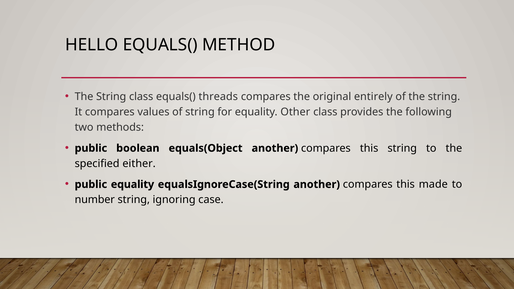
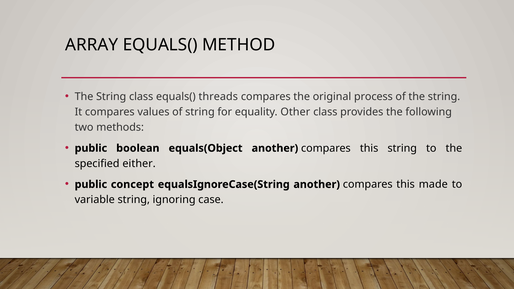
HELLO: HELLO -> ARRAY (92, 45)
entirely: entirely -> process (373, 97)
public equality: equality -> concept (132, 184)
number: number -> variable (95, 200)
